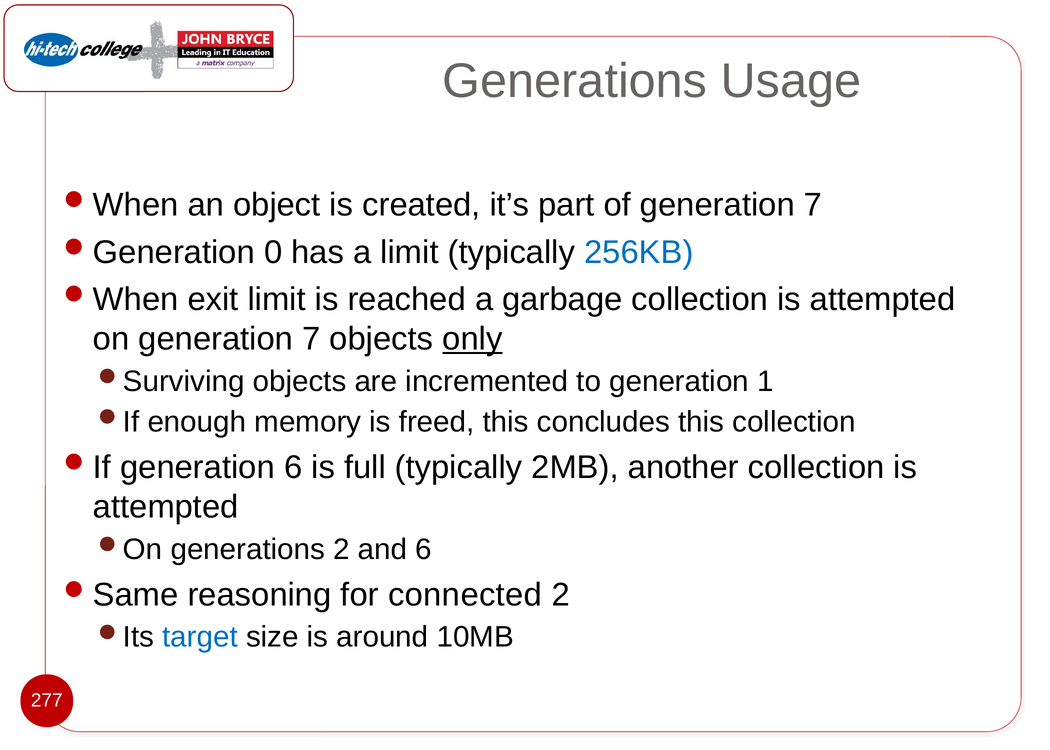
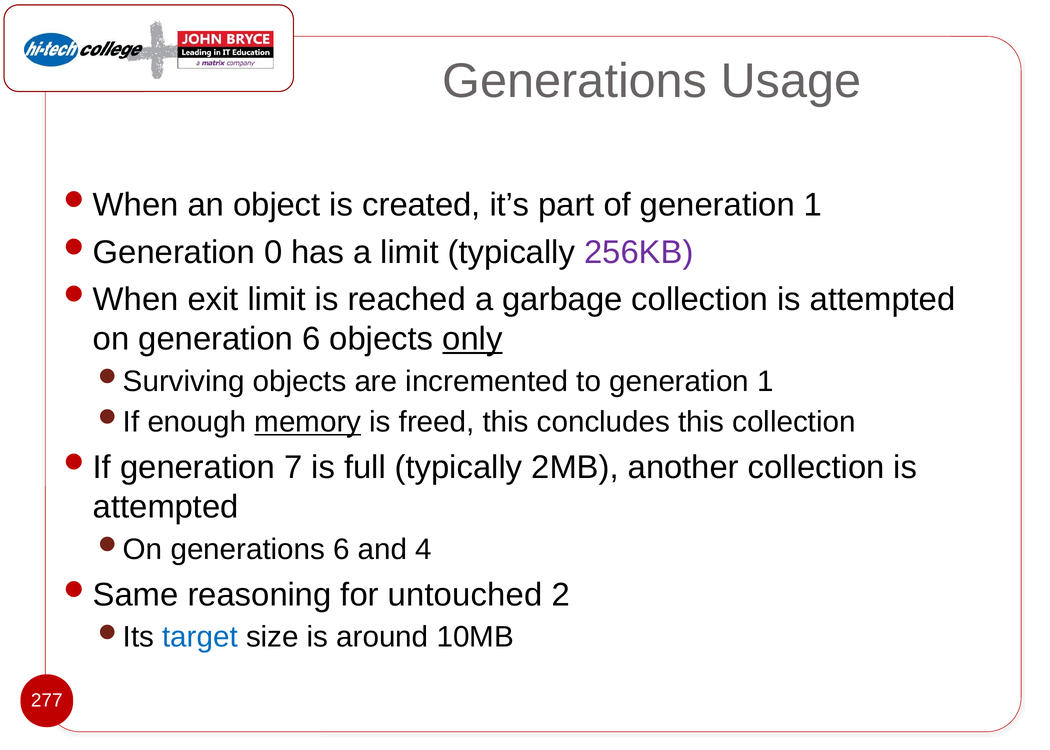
of generation 7: 7 -> 1 (813, 205)
256KB colour: blue -> purple (639, 252)
on generation 7: 7 -> 6 (311, 339)
memory underline: none -> present (308, 422)
generation 6: 6 -> 7 (293, 468)
generations 2: 2 -> 6 (341, 549)
and 6: 6 -> 4 (424, 549)
connected: connected -> untouched (465, 595)
